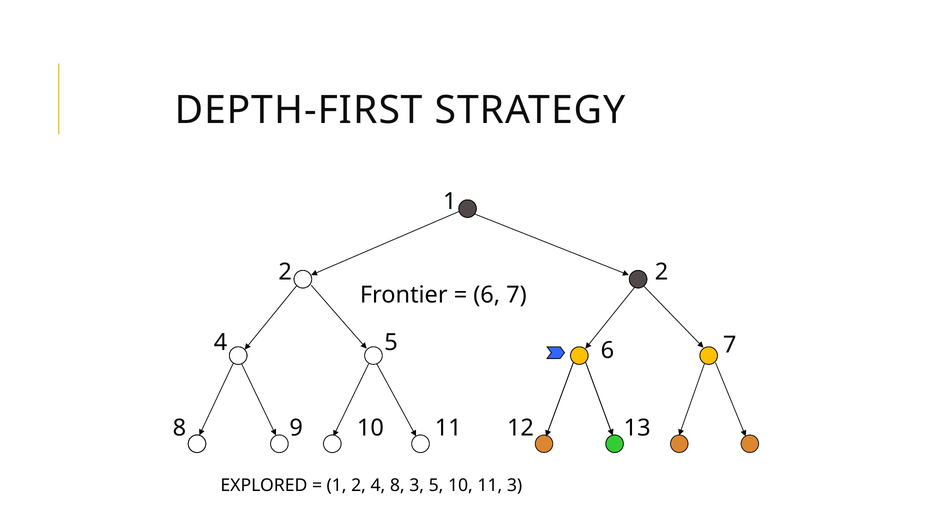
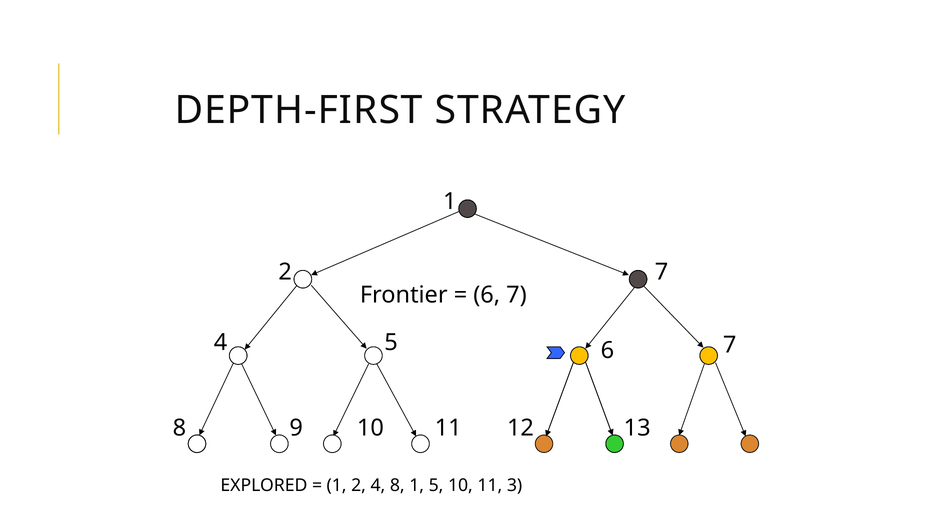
2 2: 2 -> 7 (662, 272)
8 3: 3 -> 1 (417, 486)
